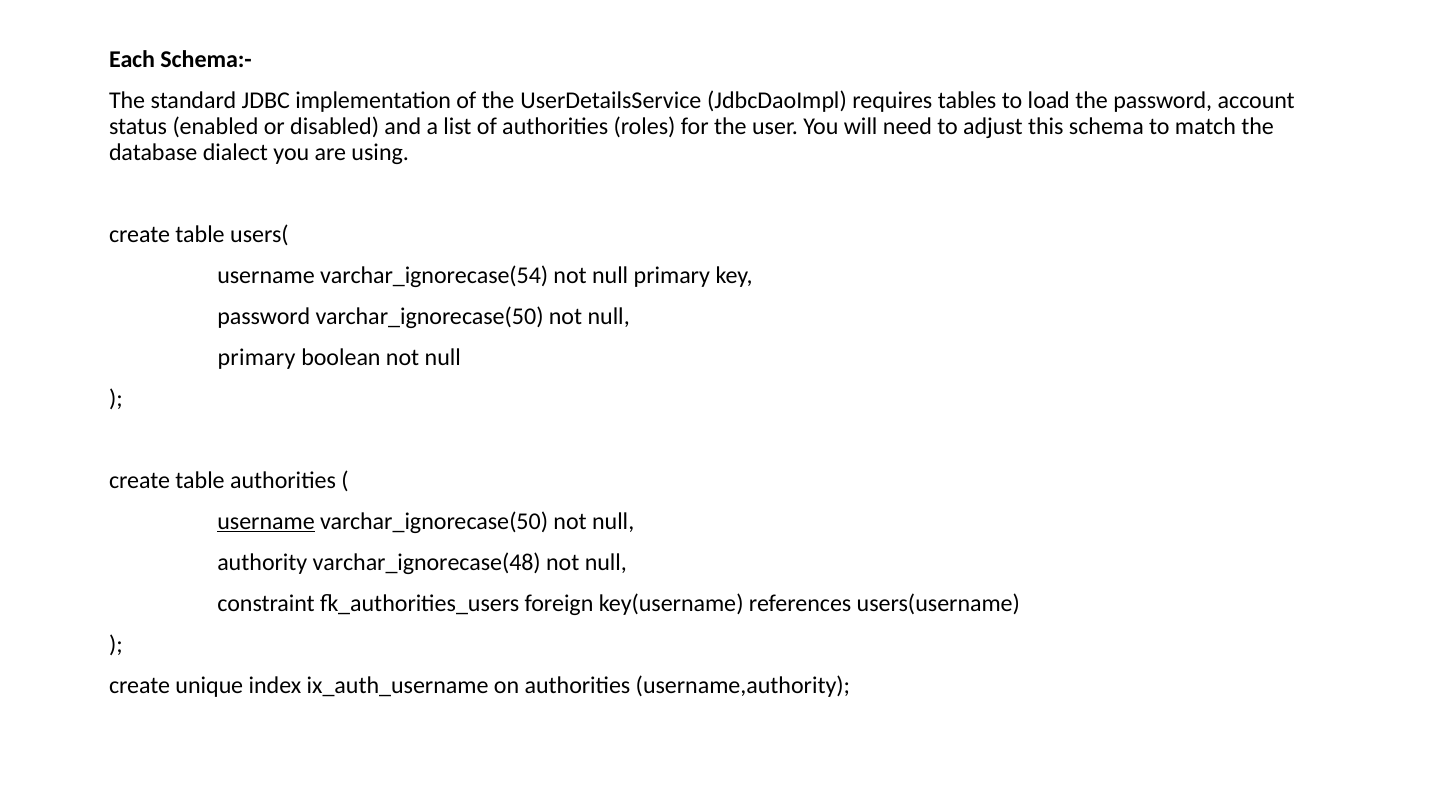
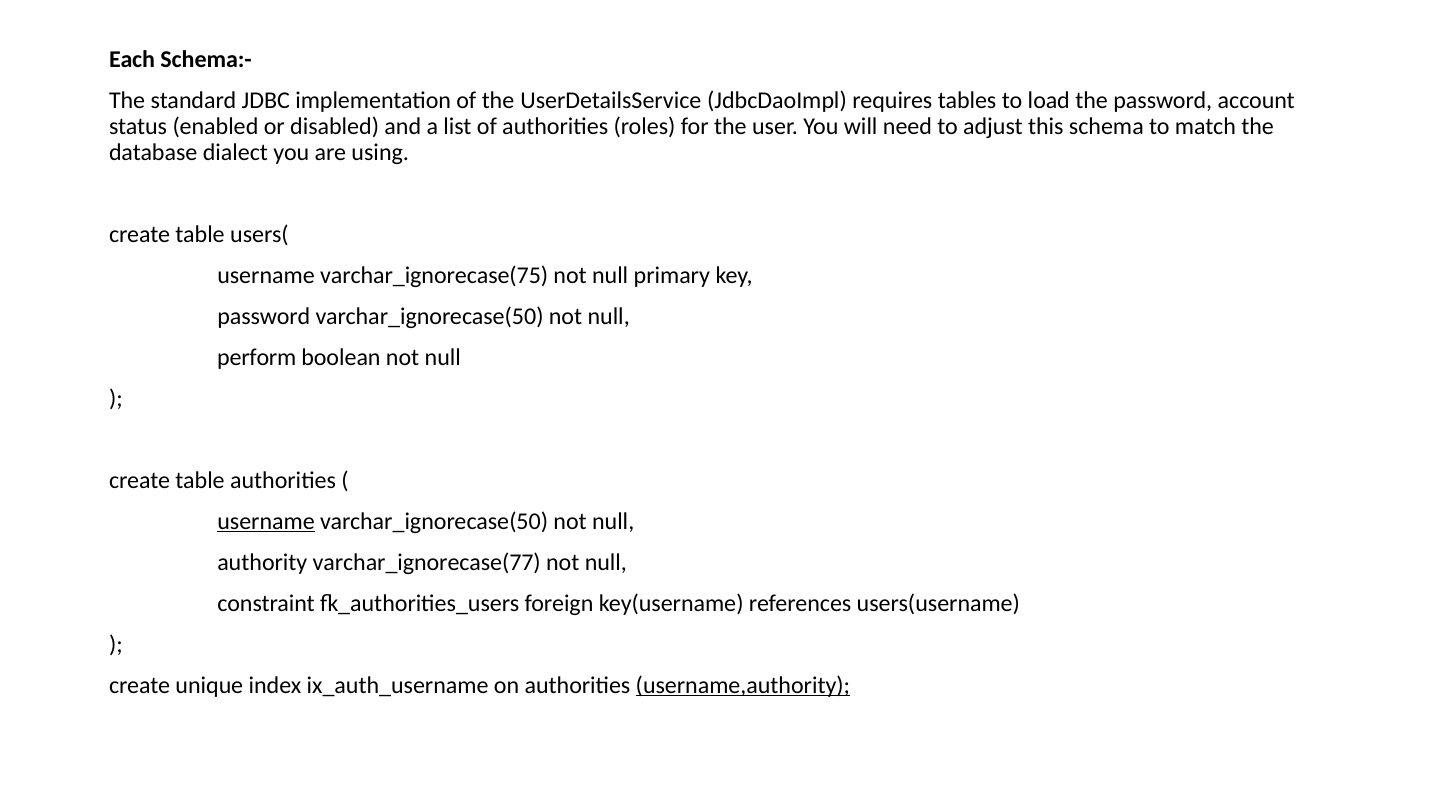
varchar_ignorecase(54: varchar_ignorecase(54 -> varchar_ignorecase(75 (434, 276)
primary: primary -> perform (257, 358)
varchar_ignorecase(48: varchar_ignorecase(48 -> varchar_ignorecase(77 (427, 562)
username,authority underline: none -> present (743, 685)
